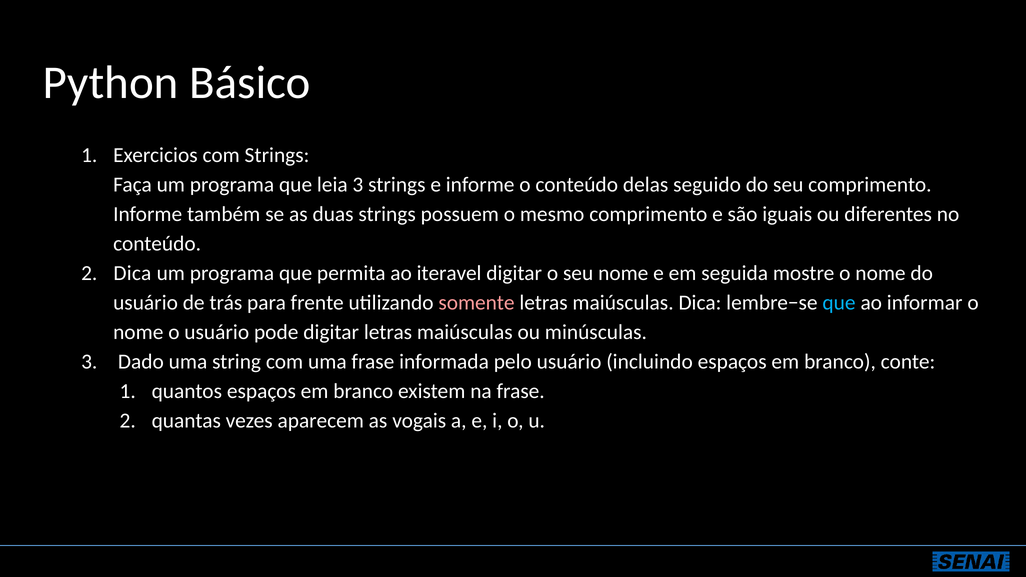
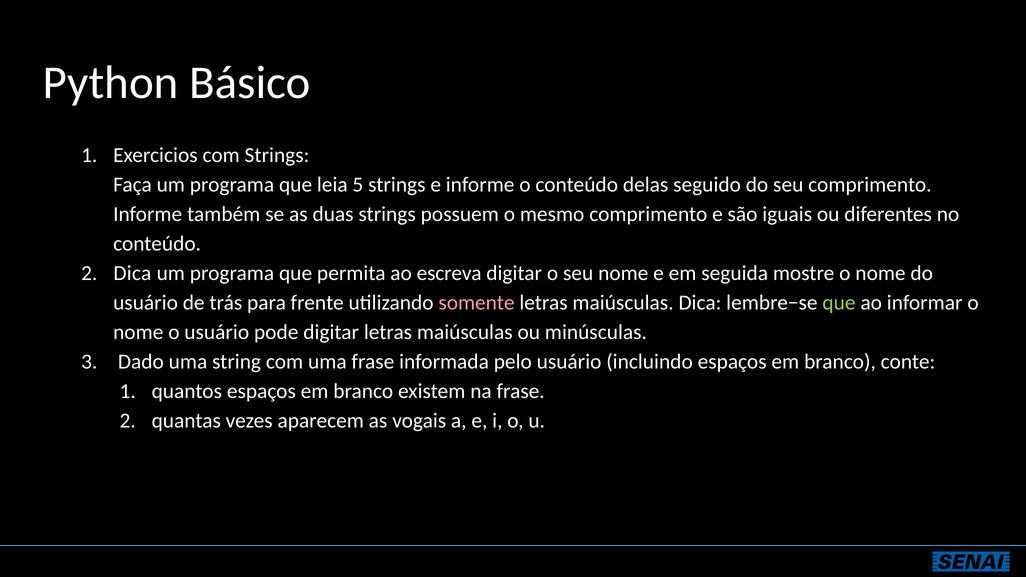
leia 3: 3 -> 5 (358, 185)
iteravel: iteravel -> escreva (449, 273)
que colour: light blue -> light green (839, 303)
